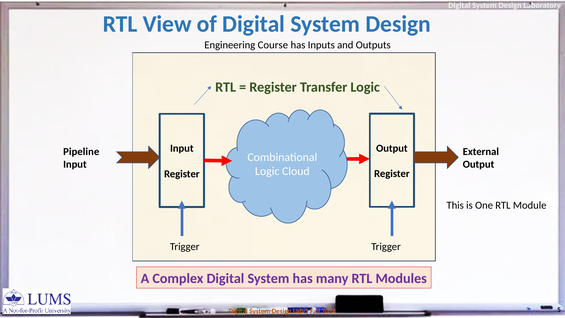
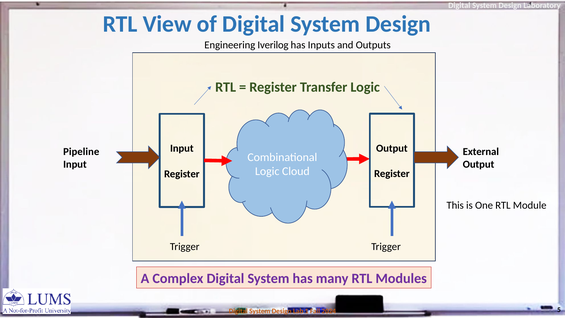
Course: Course -> Iverilog (273, 45)
